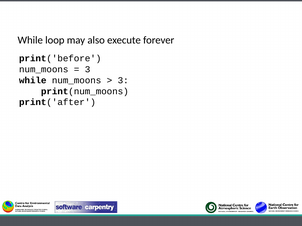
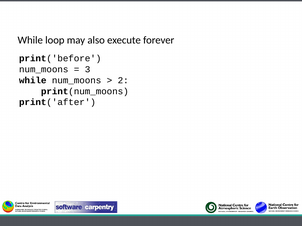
3: 3 -> 2 (123, 80)
